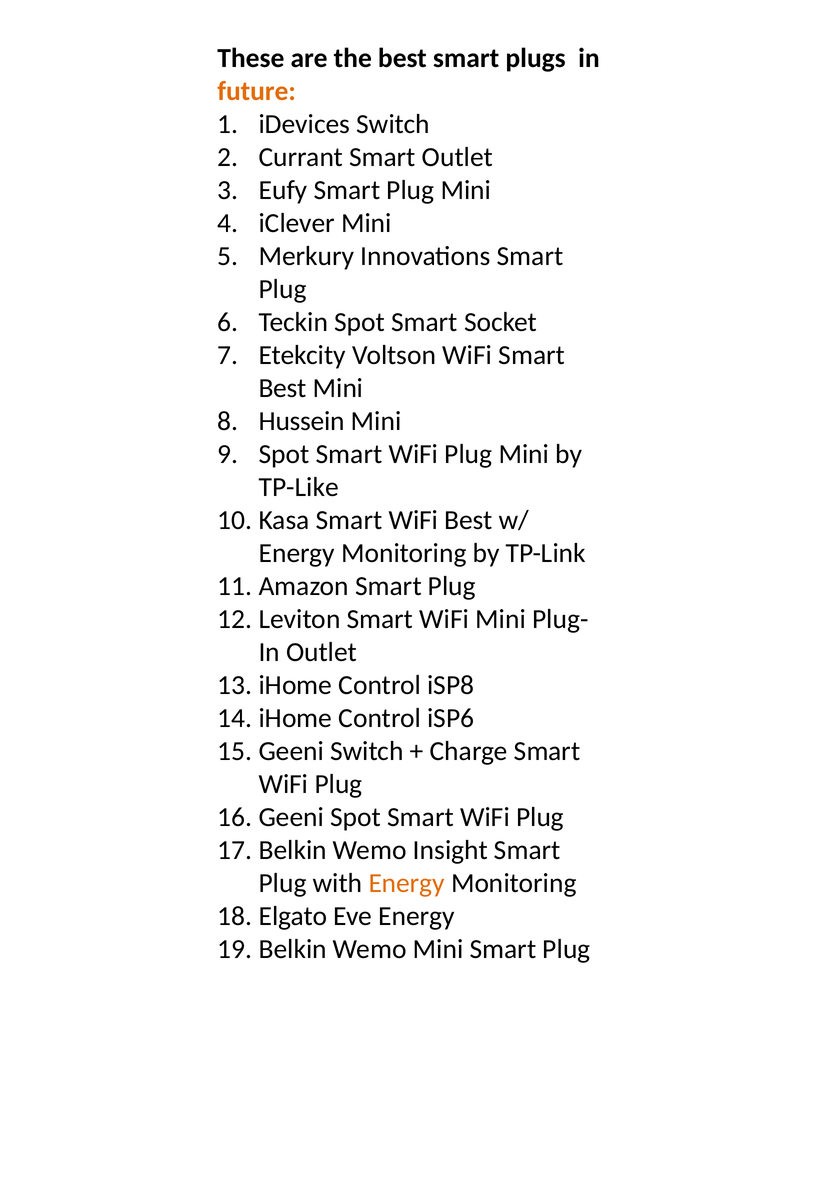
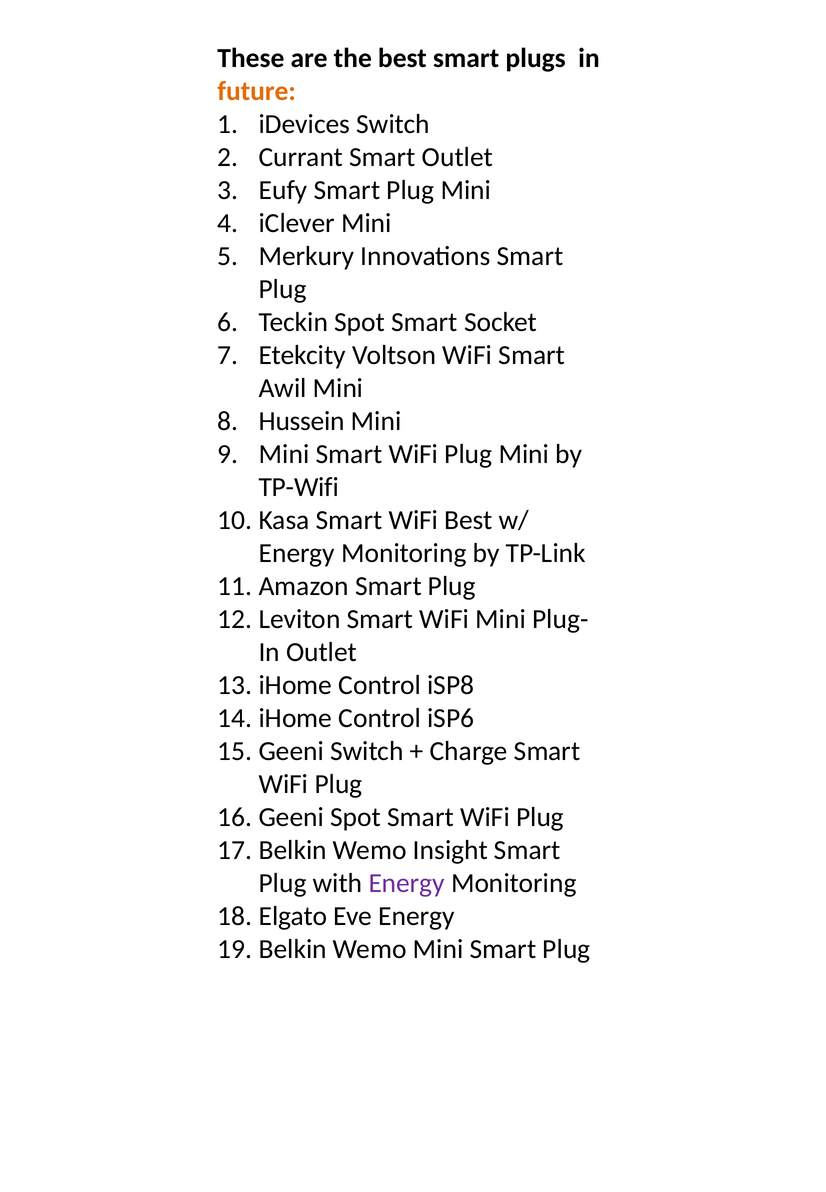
Best: Best -> Awil (283, 389)
Spot: Spot -> Mini (284, 455)
TP-Like: TP-Like -> TP-Wifi (299, 488)
Energy colour: orange -> purple (407, 884)
